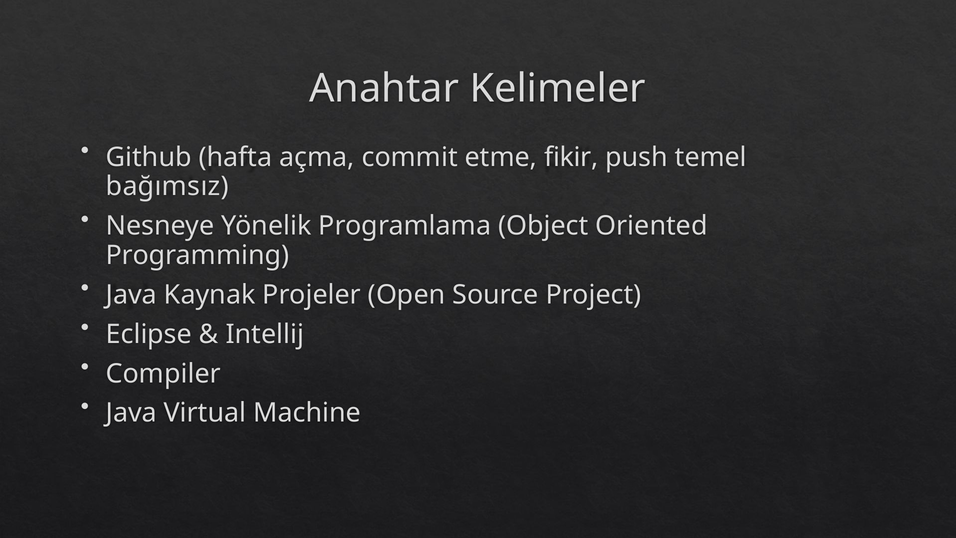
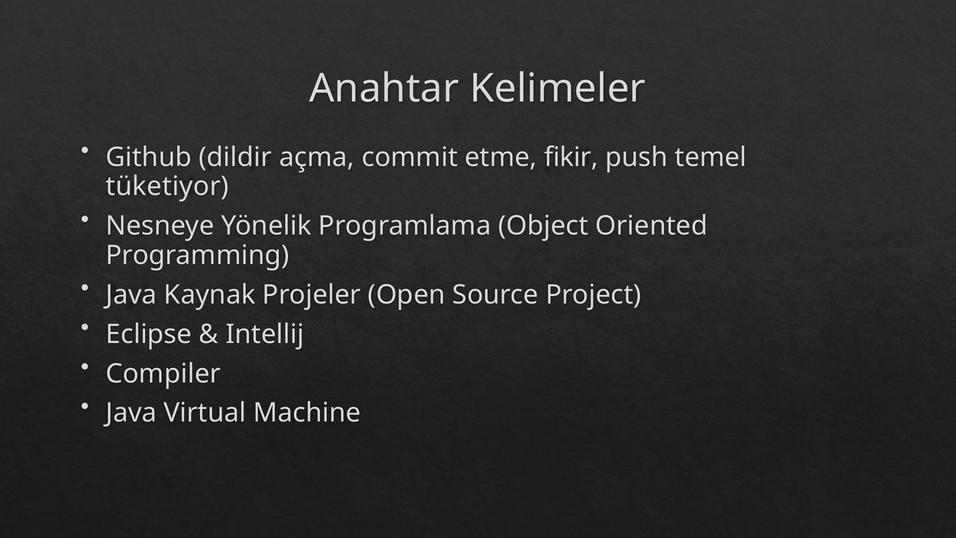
hafta: hafta -> dildir (235, 157)
bağımsız: bağımsız -> tüketiyor (167, 187)
